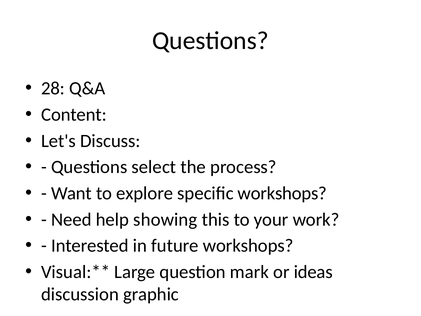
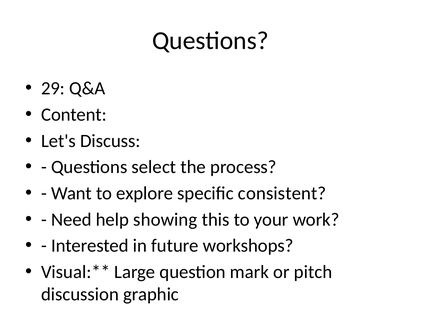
28: 28 -> 29 (53, 88)
specific workshops: workshops -> consistent (282, 193)
ideas: ideas -> pitch (313, 272)
